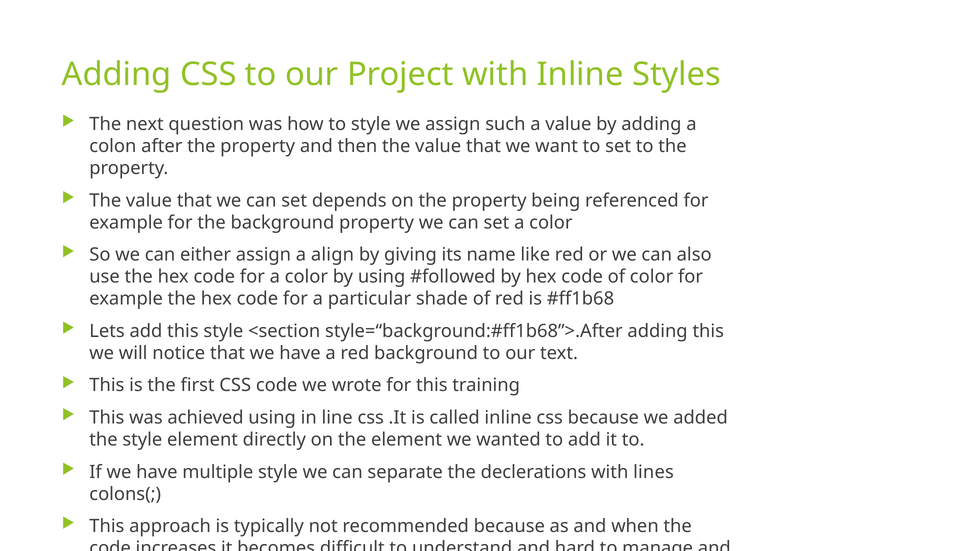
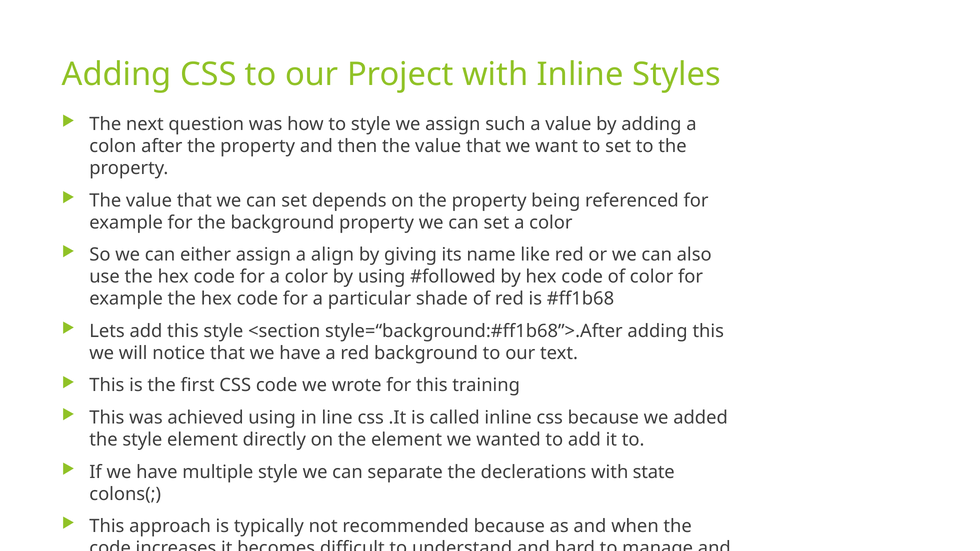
lines: lines -> state (654, 472)
